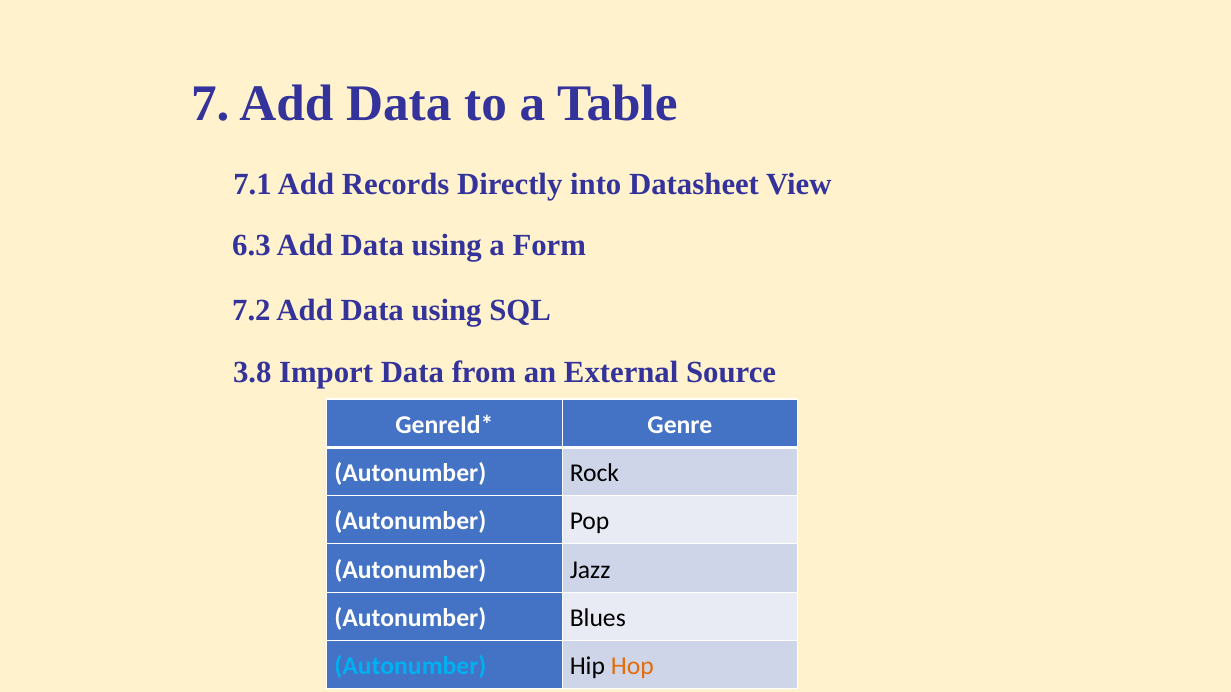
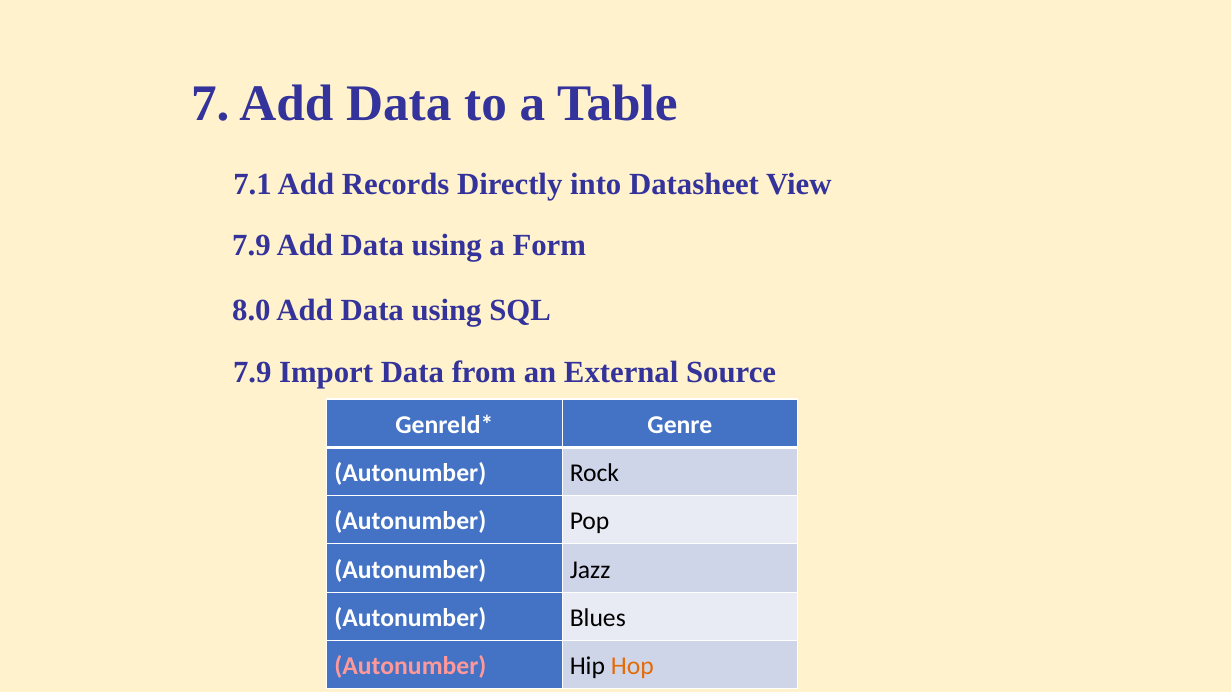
6.3: 6.3 -> 7.9 (251, 246)
7.2: 7.2 -> 8.0 (251, 310)
3.8: 3.8 -> 7.9 (252, 373)
Autonumber colour: light blue -> pink (410, 667)
